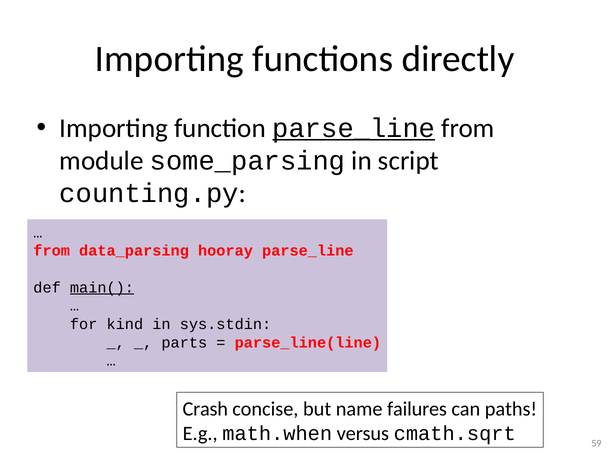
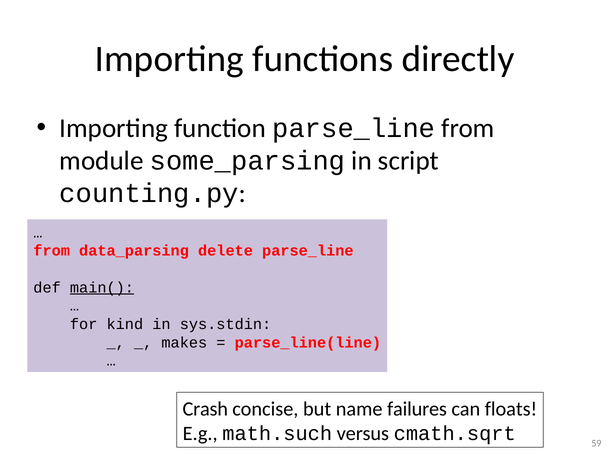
parse_line underline: present -> none (354, 128)
hooray: hooray -> delete (226, 251)
parts: parts -> makes (184, 342)
paths: paths -> floats (511, 409)
math.when: math.when -> math.such (277, 433)
